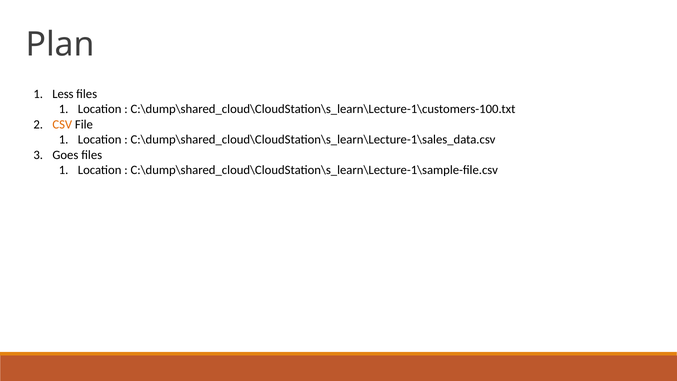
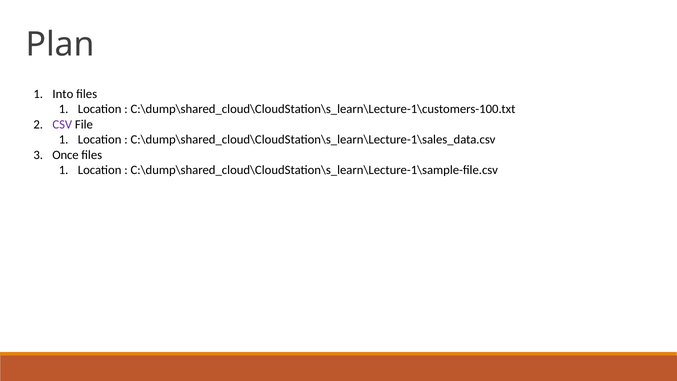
Less: Less -> Into (63, 94)
CSV colour: orange -> purple (62, 124)
Goes: Goes -> Once (65, 155)
